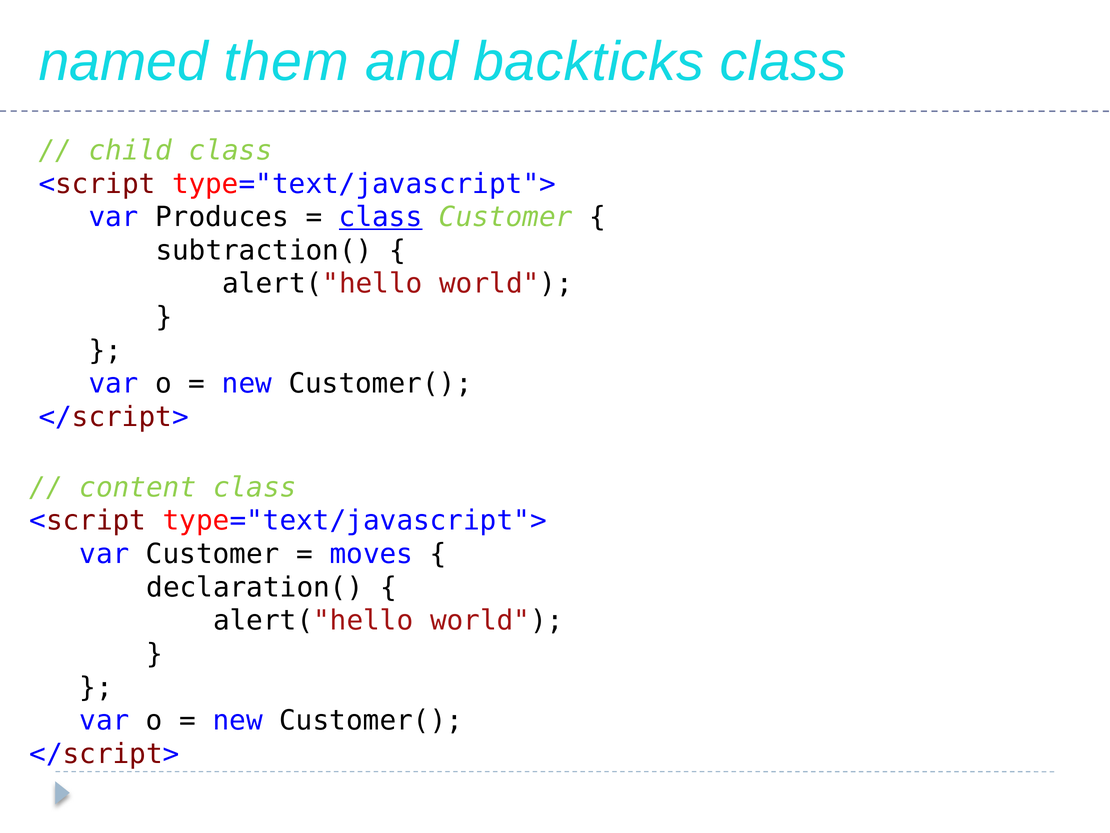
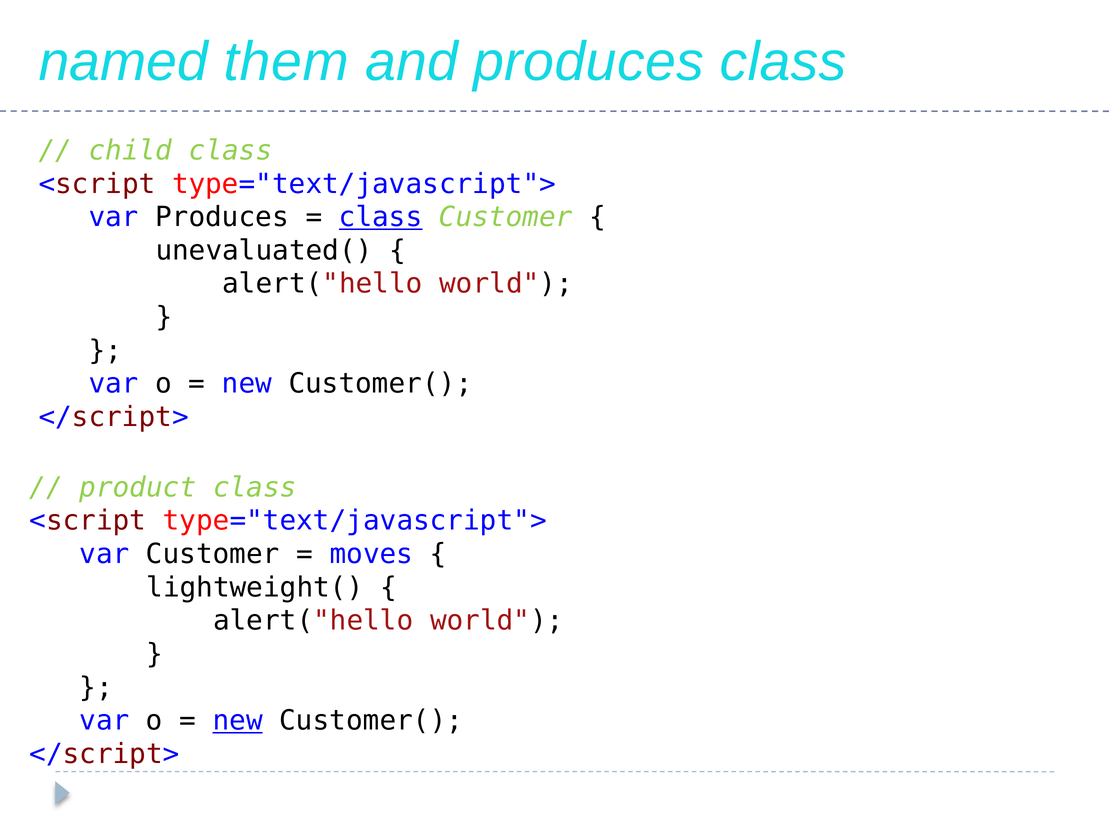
and backticks: backticks -> produces (589, 62)
subtraction(: subtraction( -> unevaluated( (264, 250)
content: content -> product (138, 487)
declaration(: declaration( -> lightweight( (255, 587)
new underline: none -> present (238, 720)
